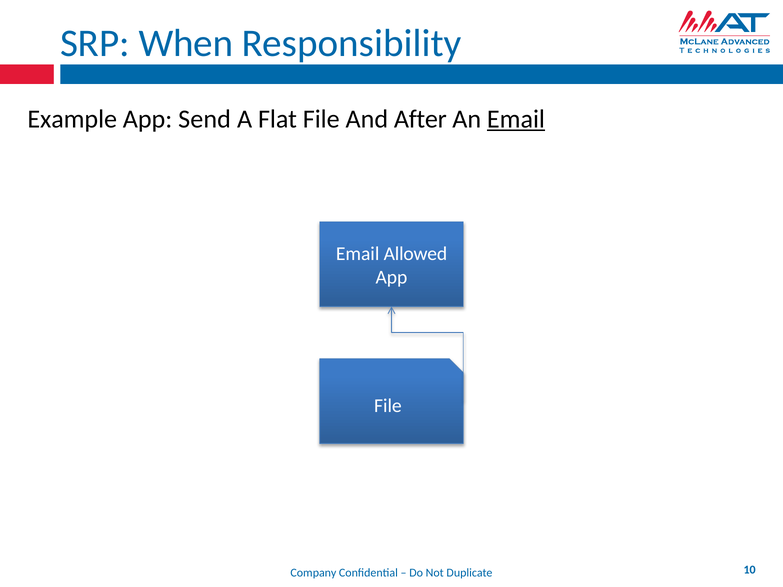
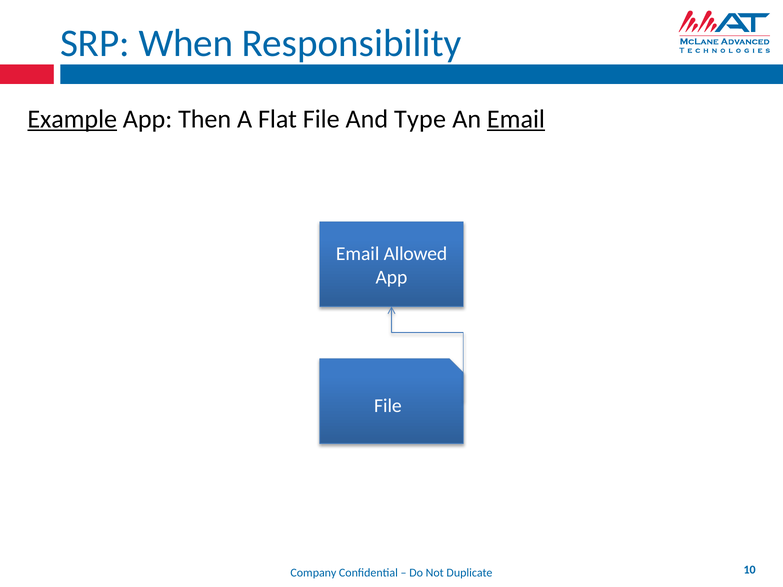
Example underline: none -> present (72, 119)
Send: Send -> Then (205, 119)
After: After -> Type (420, 119)
